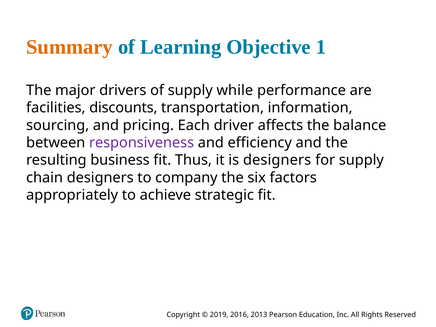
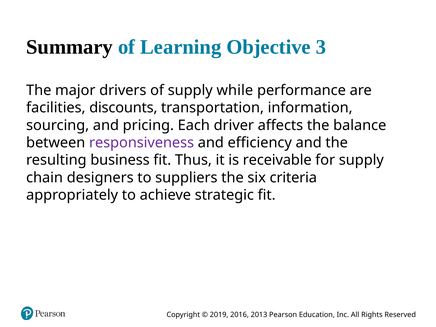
Summary colour: orange -> black (70, 47)
1: 1 -> 3 (321, 47)
is designers: designers -> receivable (277, 160)
company: company -> suppliers (186, 178)
factors: factors -> criteria (293, 178)
